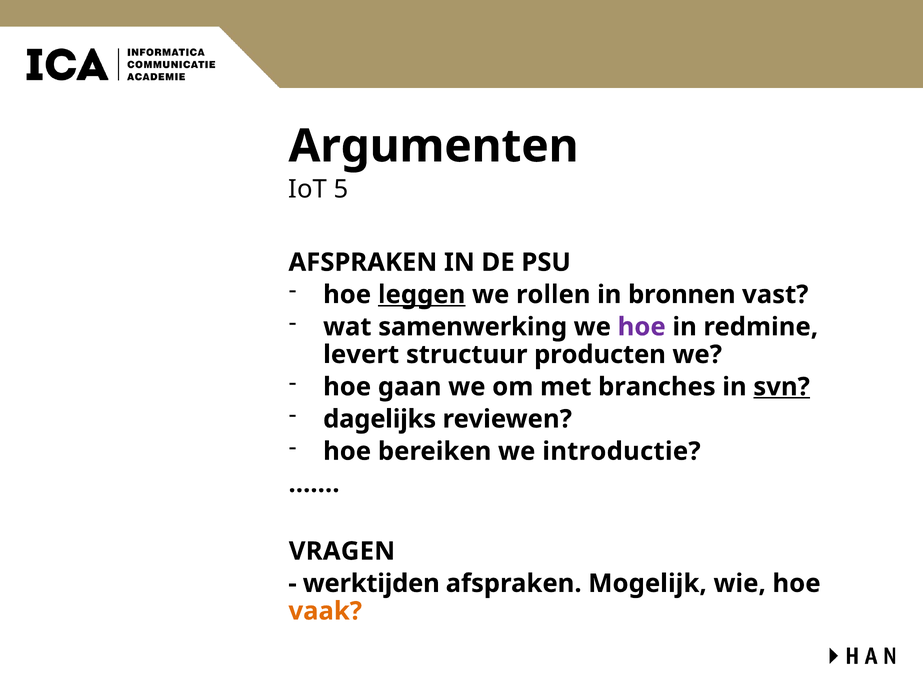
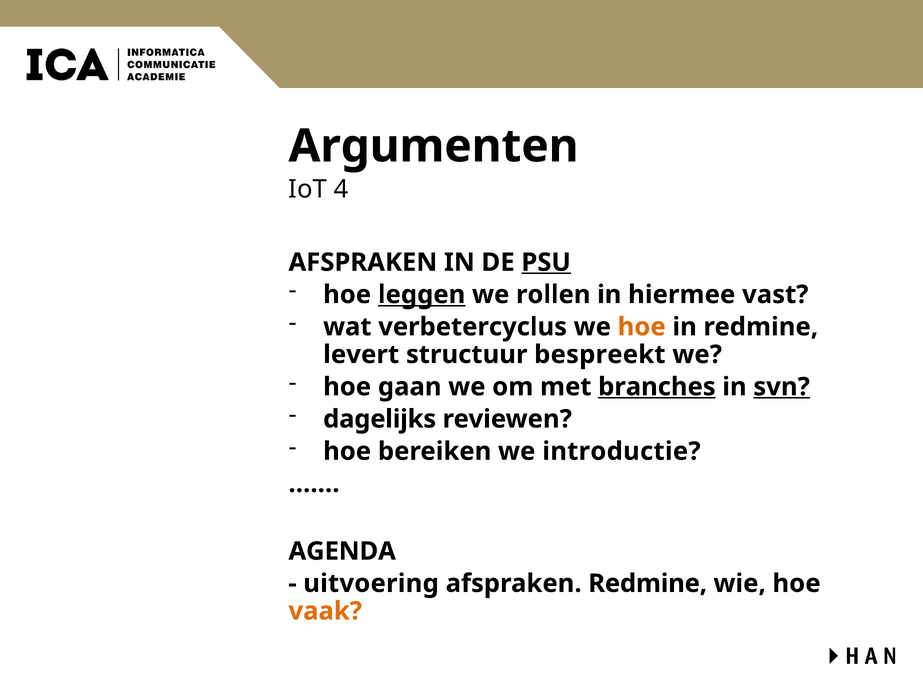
5: 5 -> 4 (341, 189)
PSU underline: none -> present (546, 262)
bronnen: bronnen -> hiermee (682, 295)
samenwerking: samenwerking -> verbetercyclus (473, 327)
hoe colour: purple -> orange (642, 327)
producten: producten -> bespreekt (600, 355)
branches underline: none -> present (657, 387)
VRAGEN: VRAGEN -> AGENDA (342, 551)
werktijden: werktijden -> uitvoering (371, 584)
afspraken Mogelijk: Mogelijk -> Redmine (648, 584)
